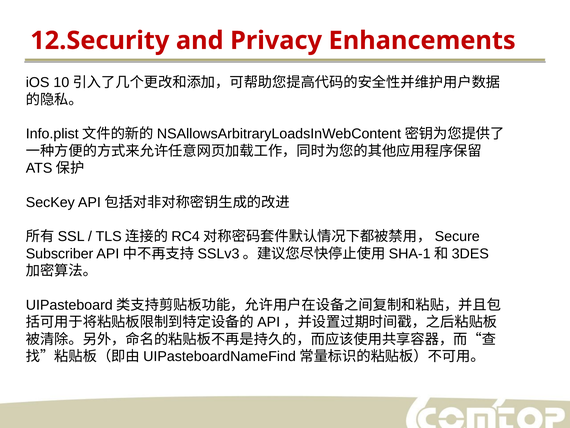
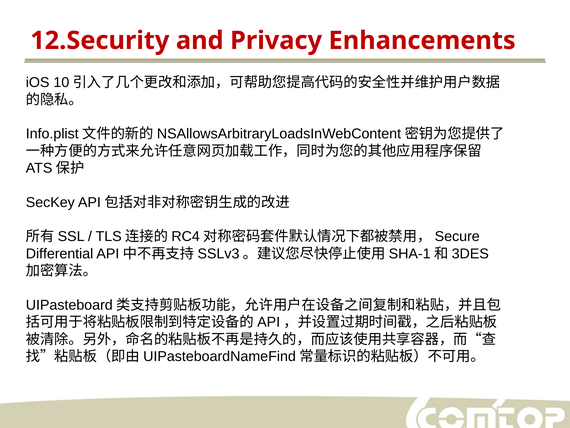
Subscriber: Subscriber -> Differential (60, 253)
